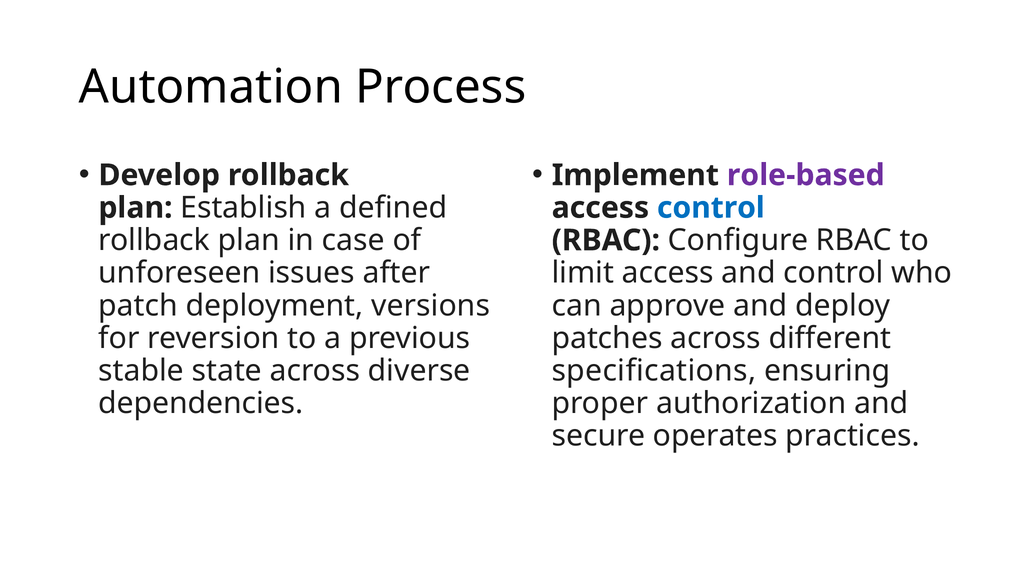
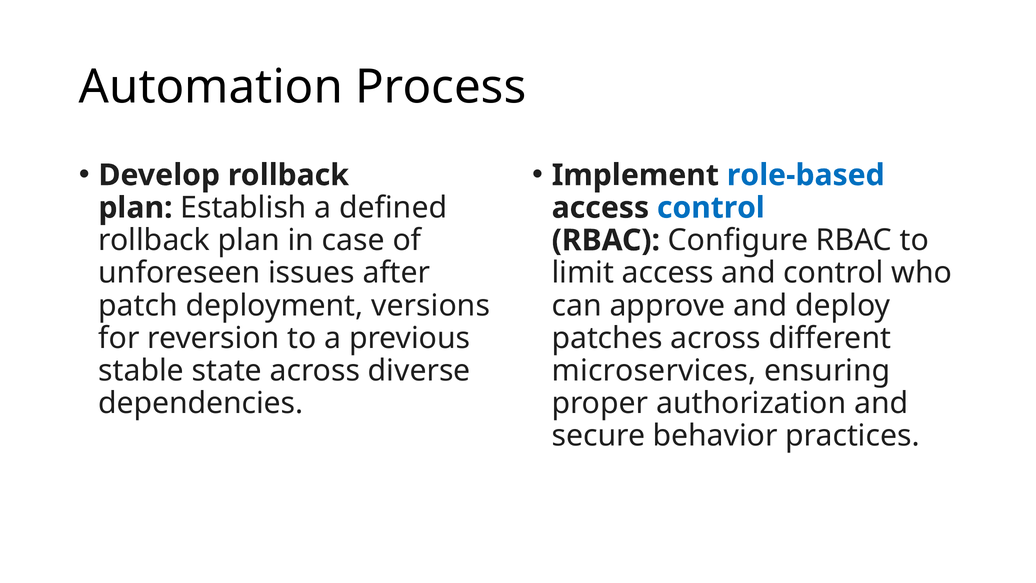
role-based colour: purple -> blue (806, 175)
specifications: specifications -> microservices (654, 371)
operates: operates -> behavior (715, 436)
